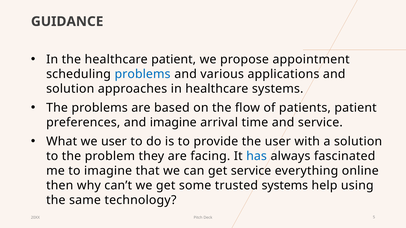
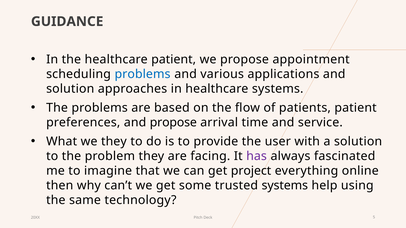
and imagine: imagine -> propose (173, 123)
we user: user -> they (114, 142)
has colour: blue -> purple (257, 156)
get service: service -> project (251, 171)
